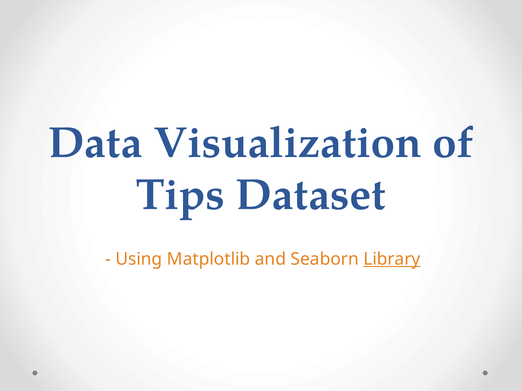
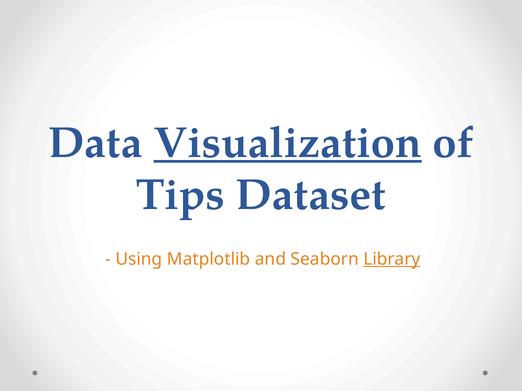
Visualization underline: none -> present (288, 143)
